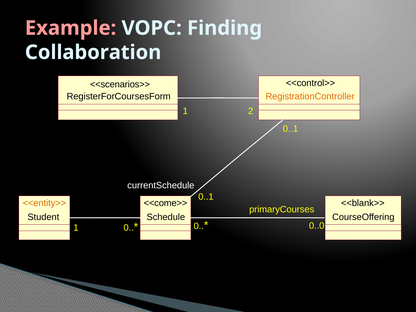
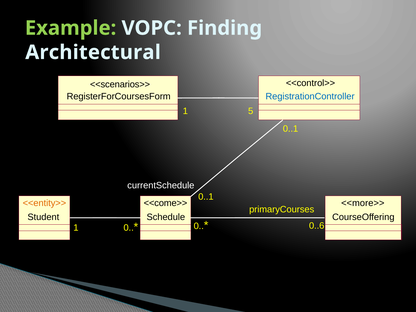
Example colour: pink -> light green (71, 28)
Collaboration: Collaboration -> Architectural (93, 52)
RegistrationController colour: orange -> blue (310, 97)
2: 2 -> 5 (251, 111)
<<blank>>: <<blank>> -> <<more>> (363, 203)
0..0: 0..0 -> 0..6 (317, 226)
